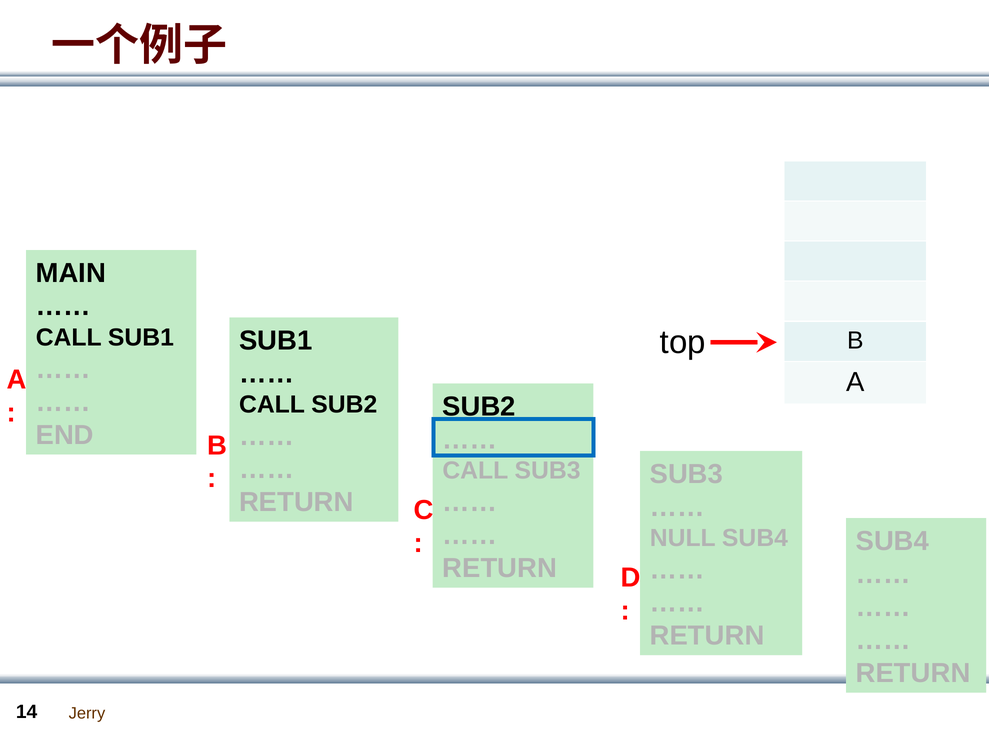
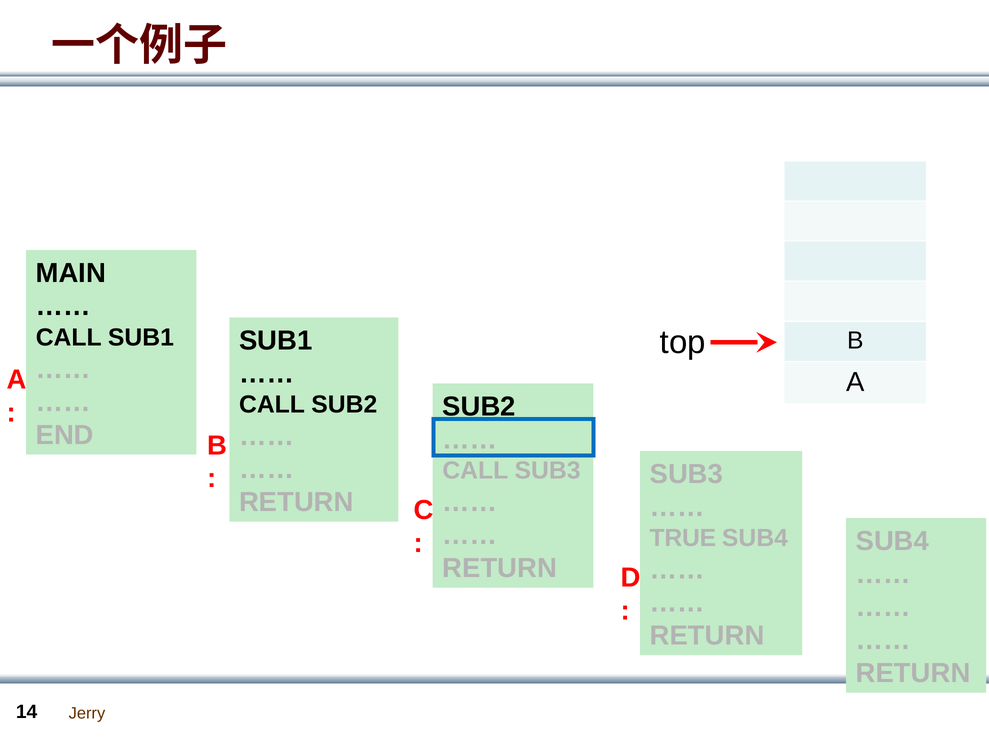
NULL: NULL -> TRUE (683, 538)
